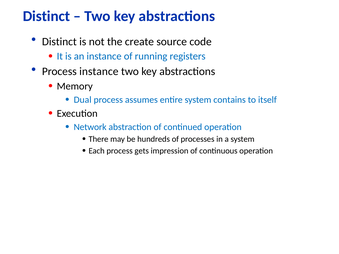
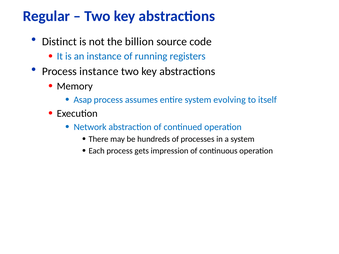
Distinct: Distinct -> Regular (46, 16)
create: create -> billion (139, 42)
Dual: Dual -> Asap (83, 100)
contains: contains -> evolving (230, 100)
